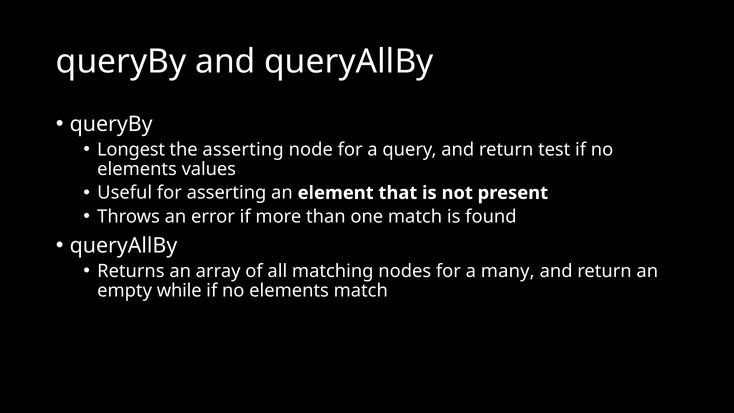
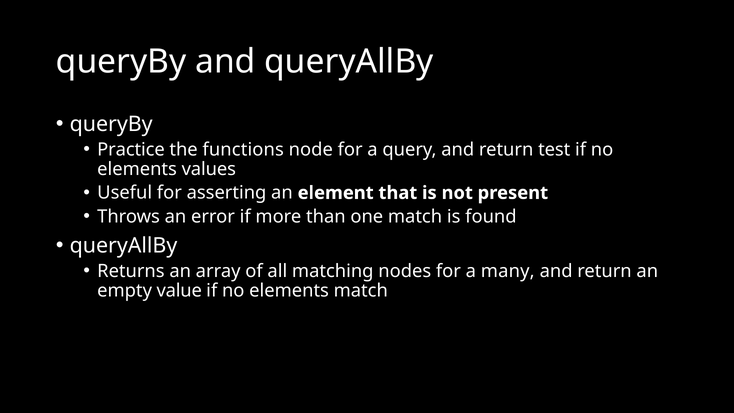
Longest: Longest -> Practice (131, 149)
the asserting: asserting -> functions (243, 149)
while: while -> value (179, 291)
